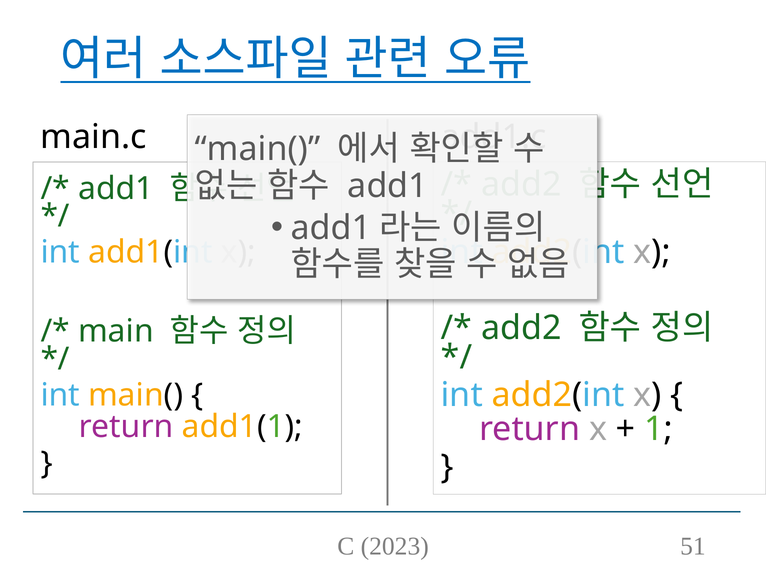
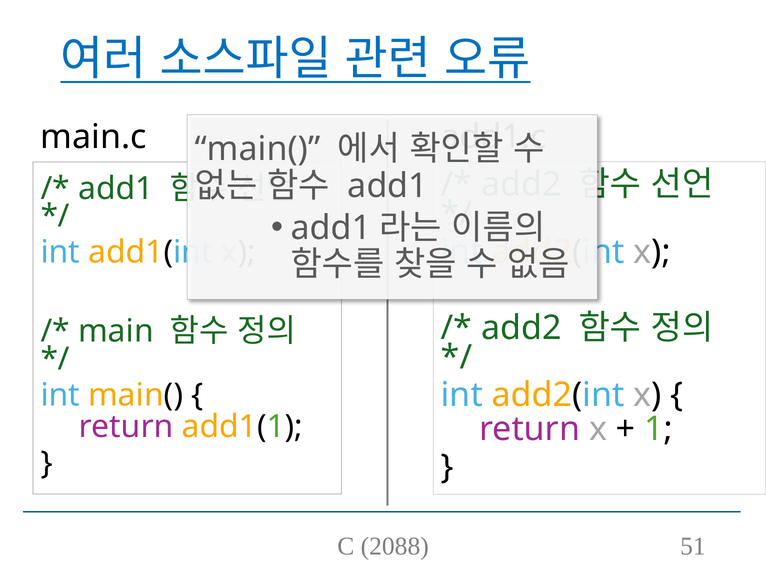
2023: 2023 -> 2088 (395, 546)
